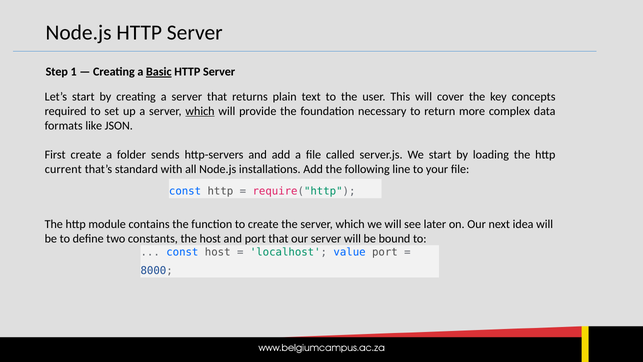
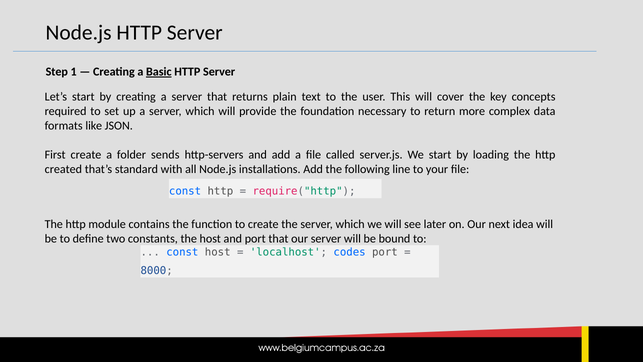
which underline: present -> none (200, 111)
current: current -> created (63, 169)
value: value -> codes (350, 252)
